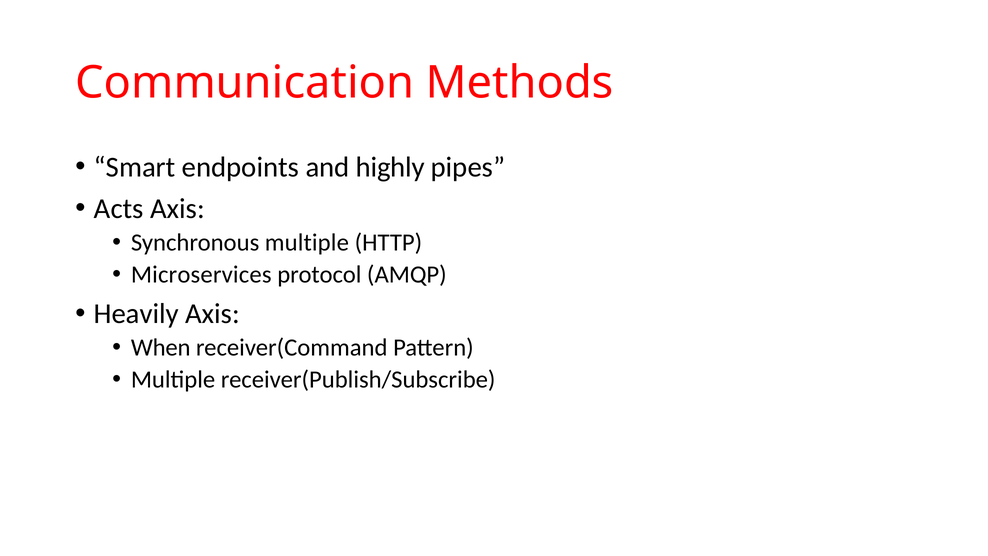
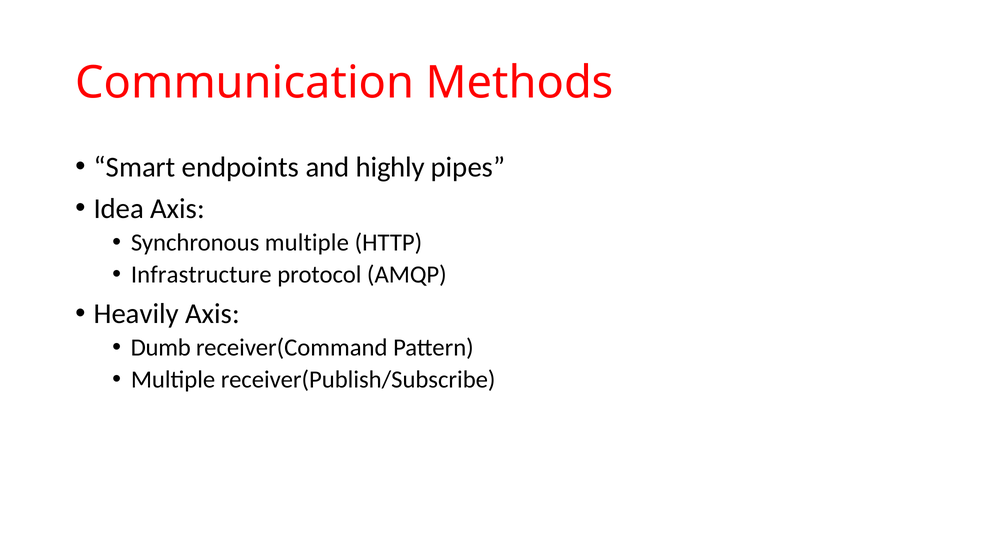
Acts: Acts -> Idea (119, 208)
Microservices: Microservices -> Infrastructure (201, 274)
When: When -> Dumb (161, 348)
